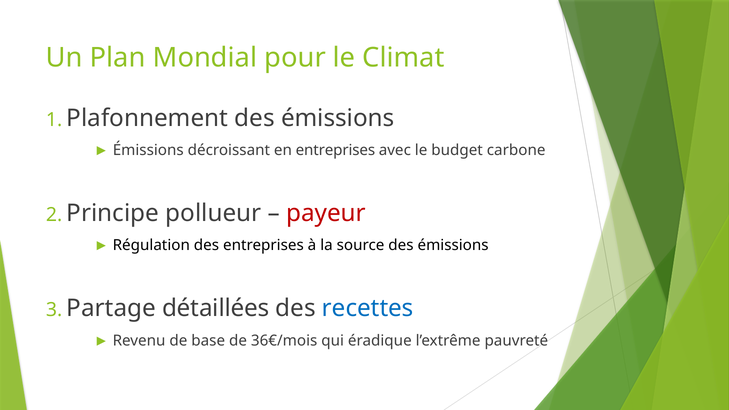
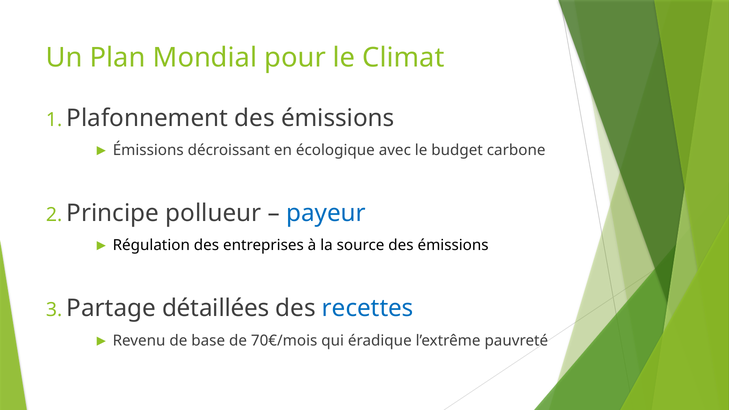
en entreprises: entreprises -> écologique (335, 150)
payeur colour: red -> blue (326, 213)
36€/mois: 36€/mois -> 70€/mois (284, 341)
